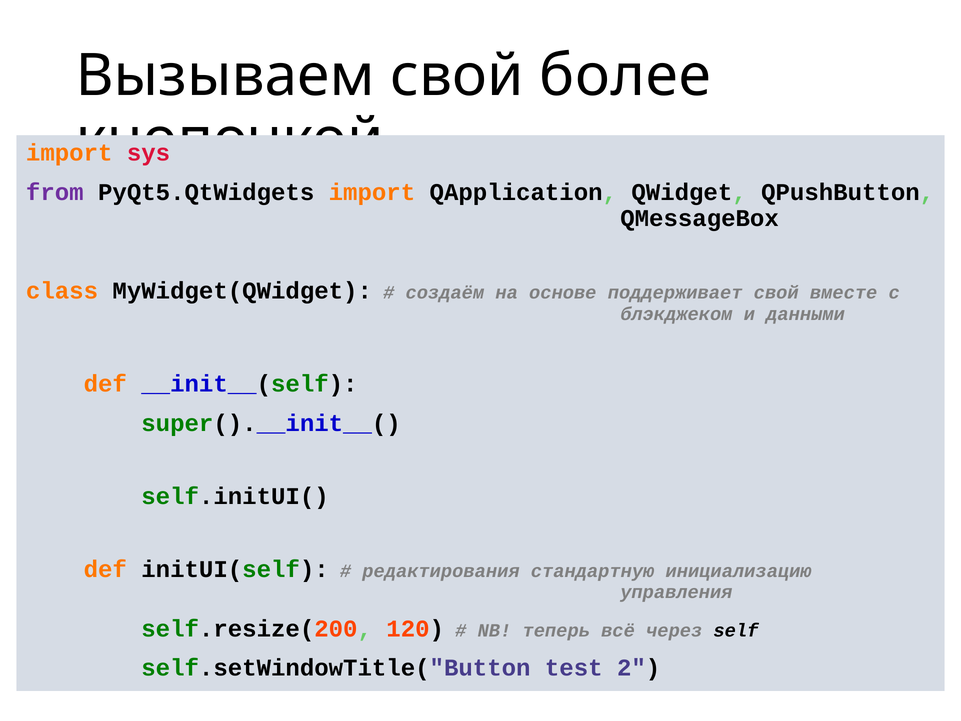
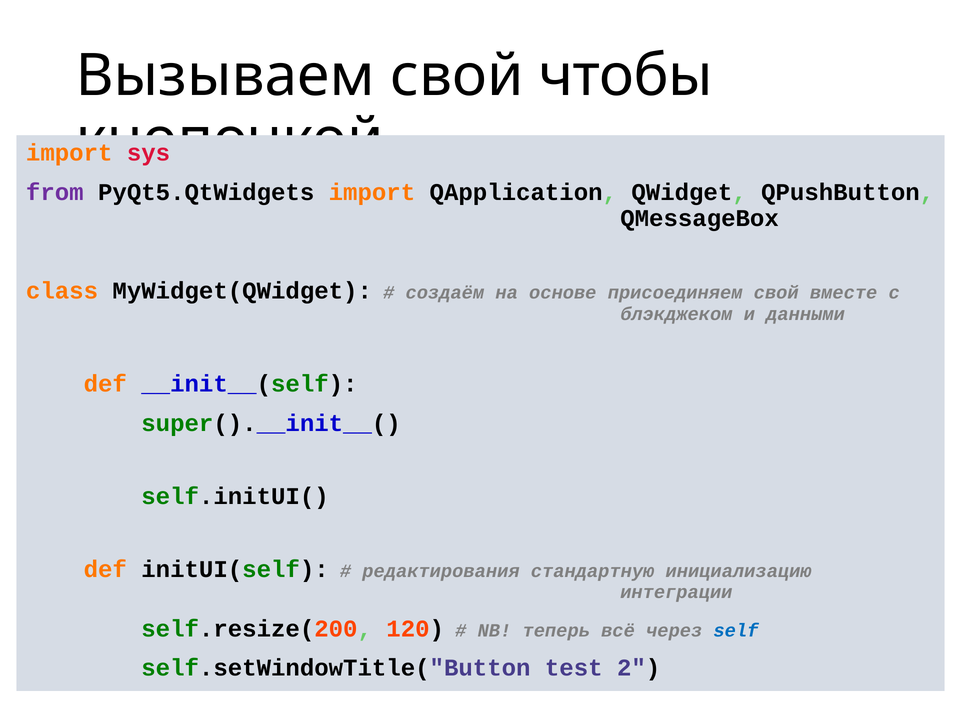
более: более -> чтобы (626, 76)
поддерживает: поддерживает -> присоединяем (675, 293)
управления: управления -> интеграции (676, 592)
self colour: black -> blue (736, 630)
